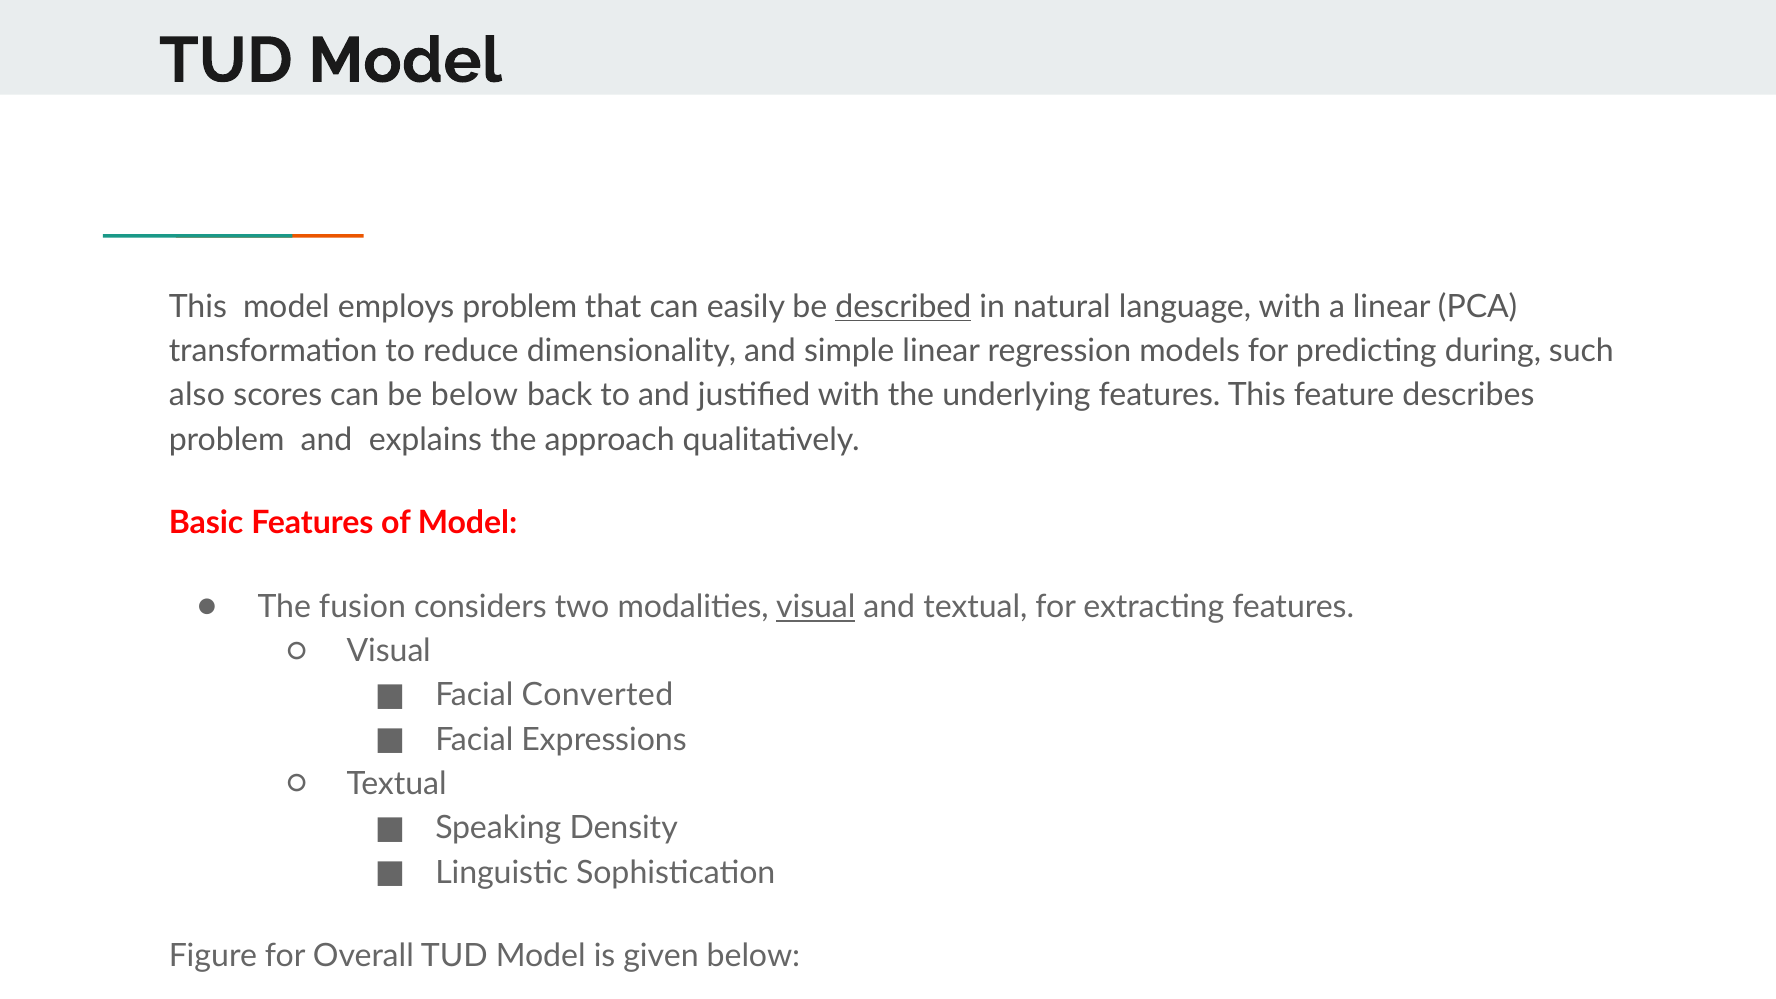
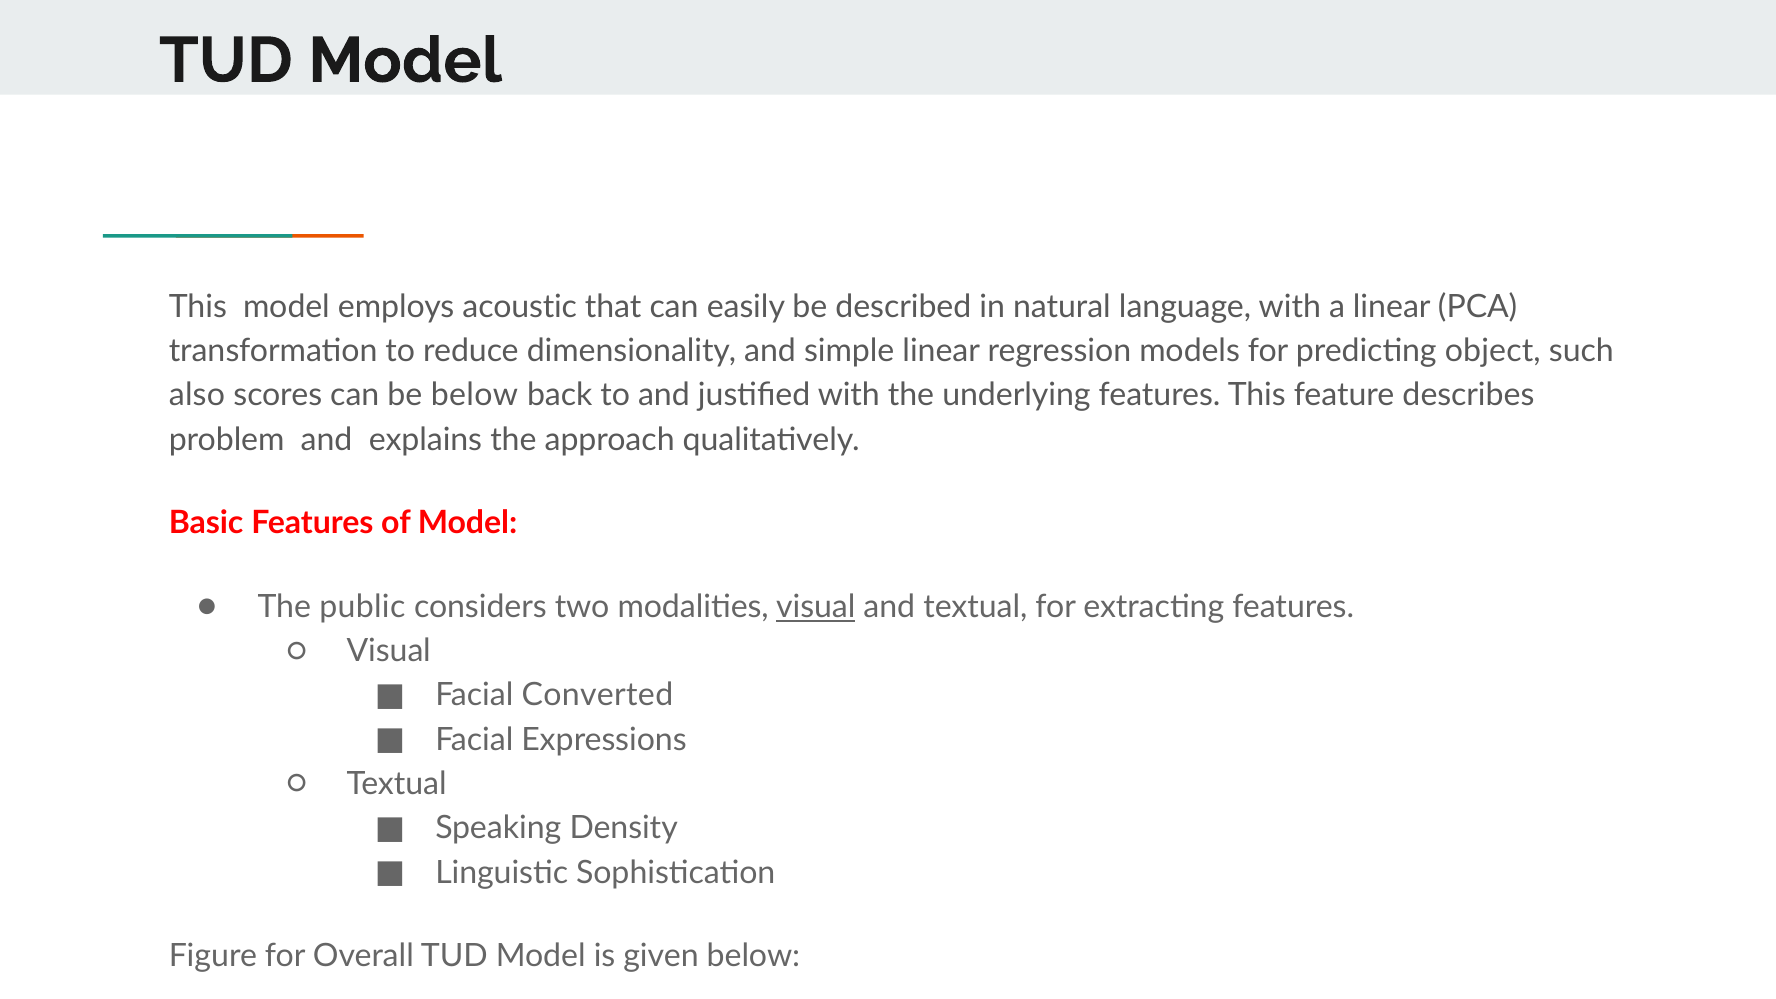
employs problem: problem -> acoustic (520, 307)
described underline: present -> none (903, 307)
during: during -> object (1493, 351)
fusion: fusion -> public (362, 607)
